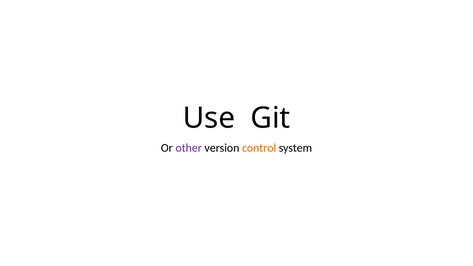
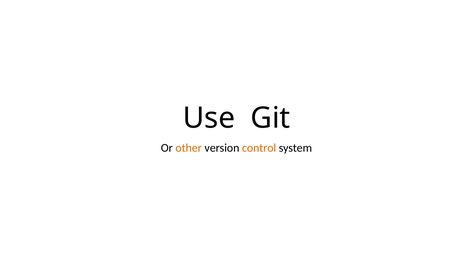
other colour: purple -> orange (189, 148)
